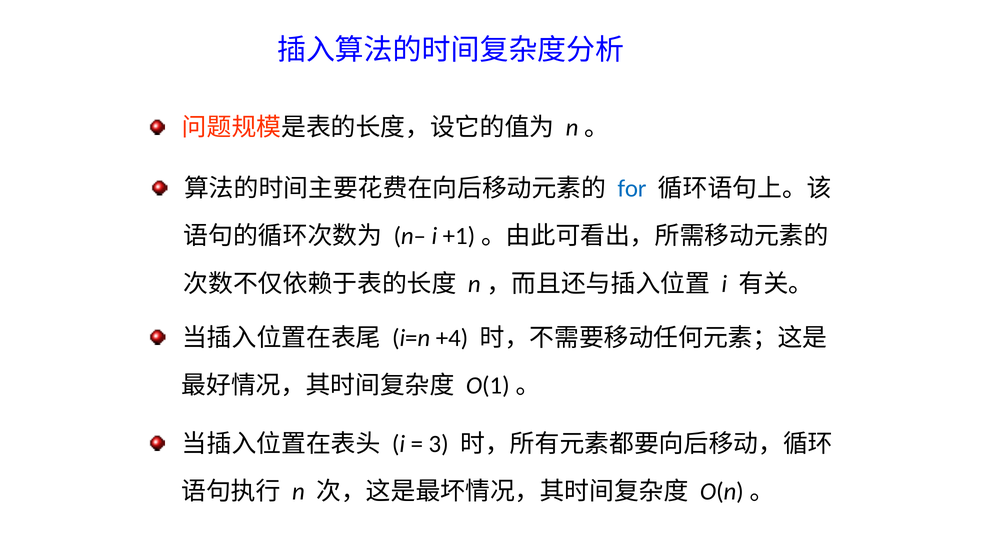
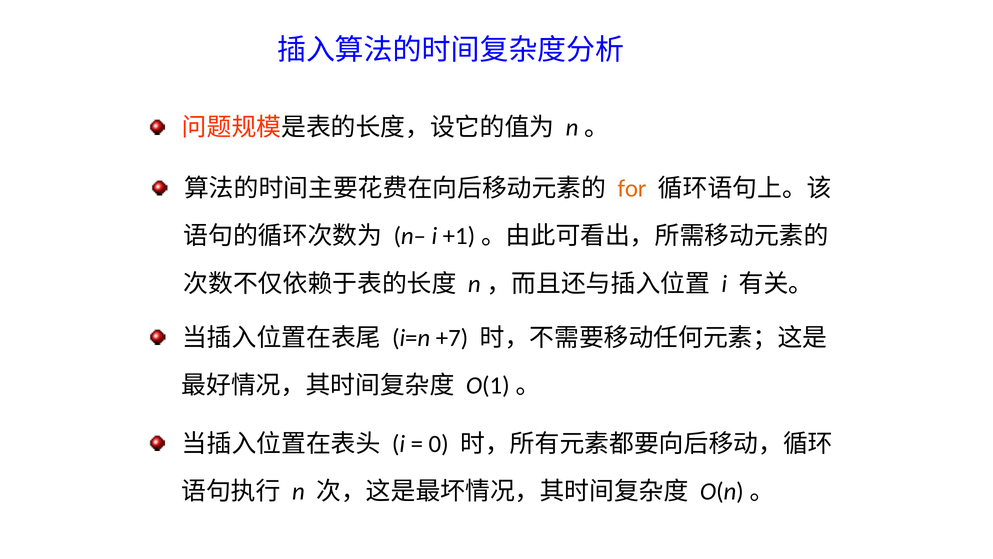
for colour: blue -> orange (632, 188)
+4: +4 -> +7 (452, 338)
3: 3 -> 0 (439, 443)
